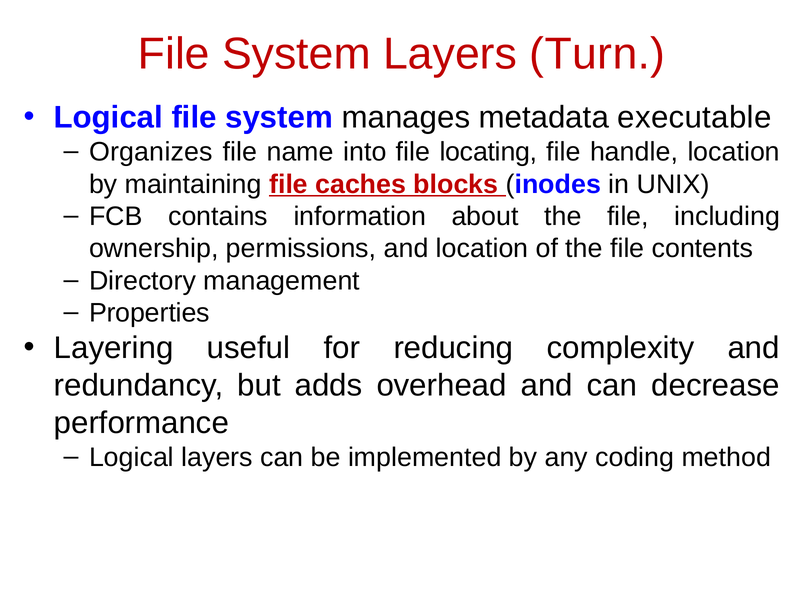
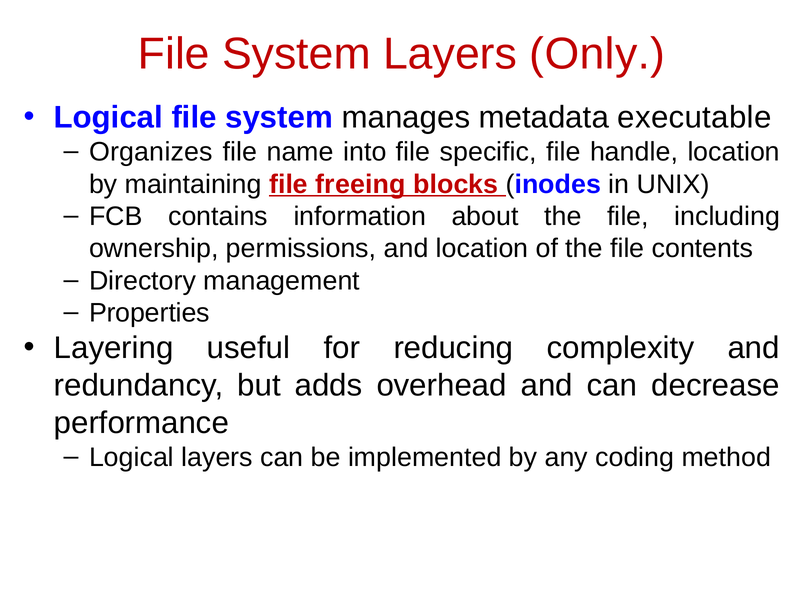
Turn: Turn -> Only (597, 54)
locating: locating -> specific (488, 152)
caches: caches -> freeing (361, 184)
